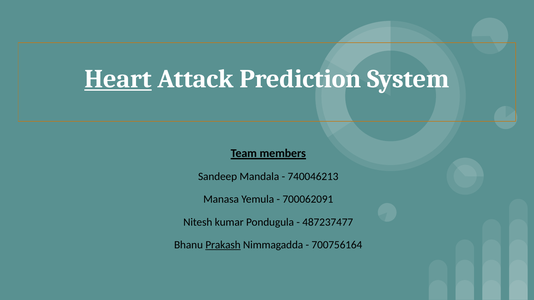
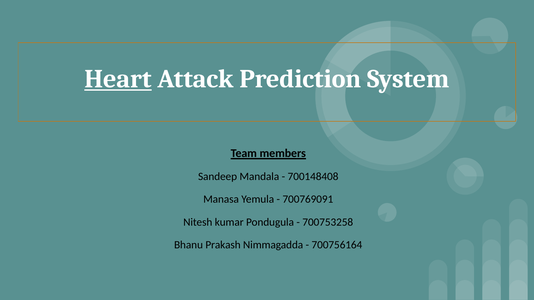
740046213: 740046213 -> 700148408 (313, 177)
700062091: 700062091 -> 700769091 (308, 200)
487237477: 487237477 -> 700753258 (328, 222)
Prakash underline: present -> none (223, 245)
